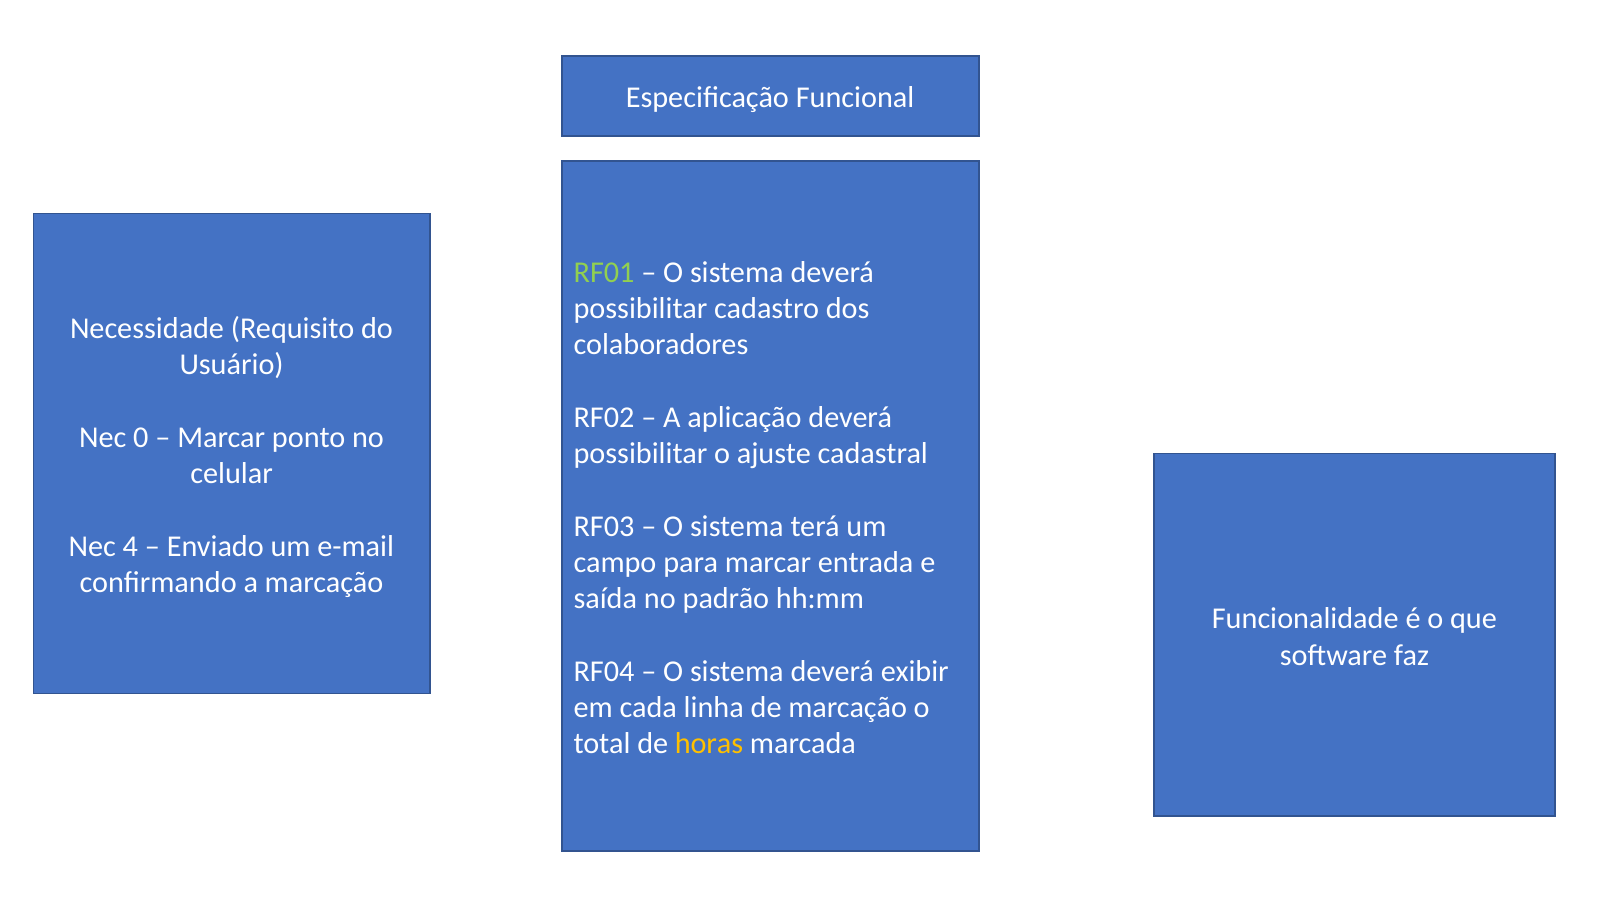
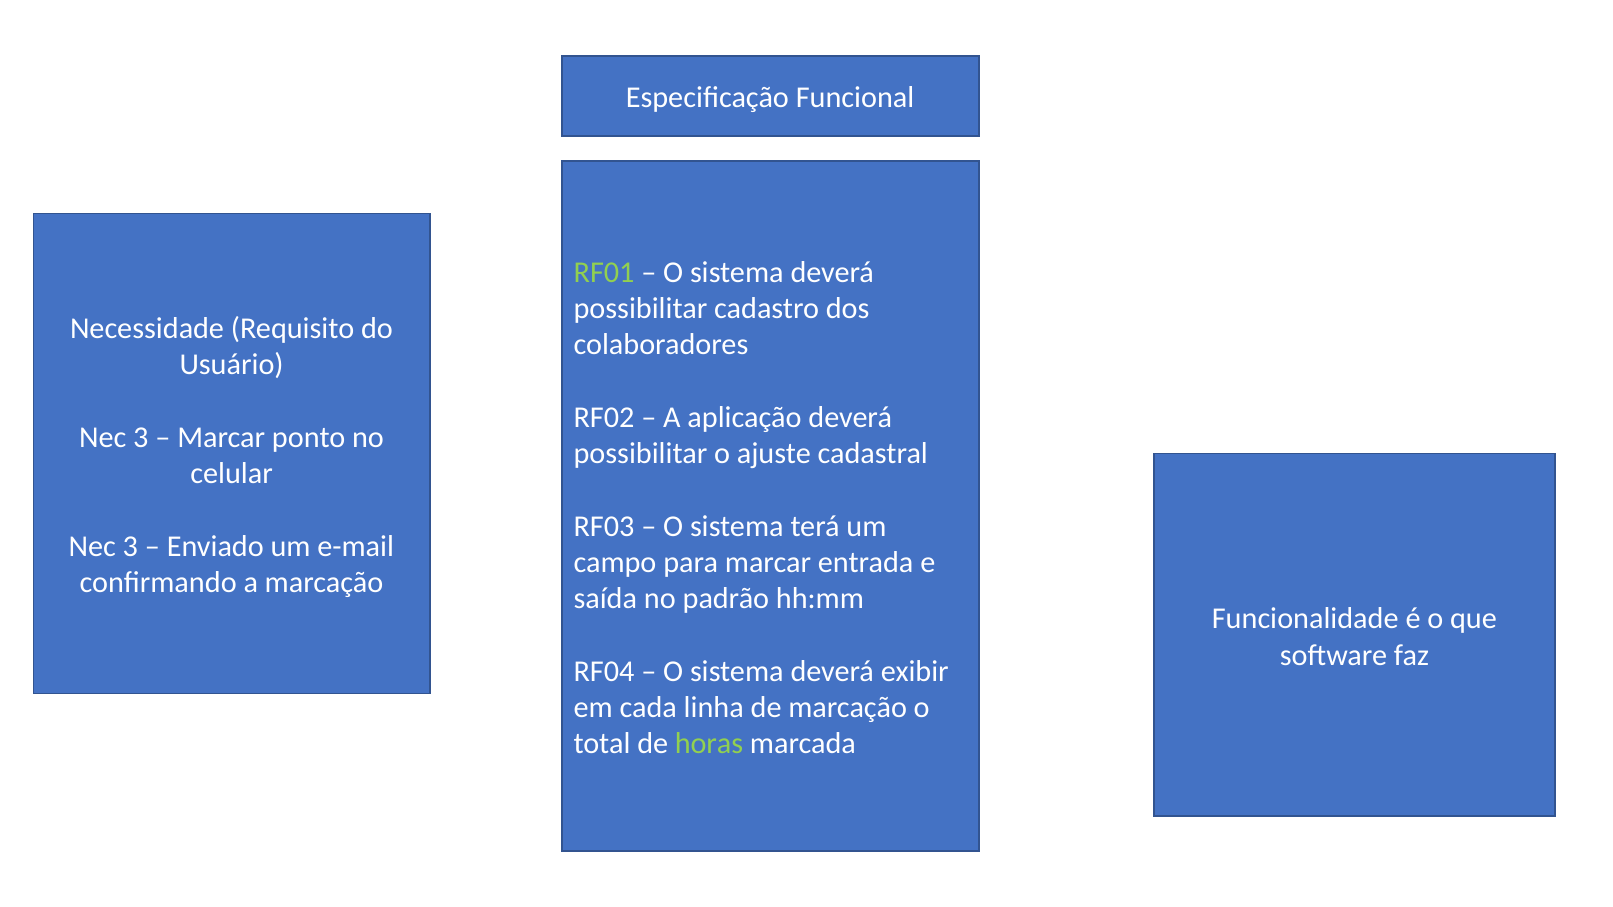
0: 0 -> 3 (141, 438)
4: 4 -> 3 (130, 546)
horas colour: yellow -> light green (709, 744)
